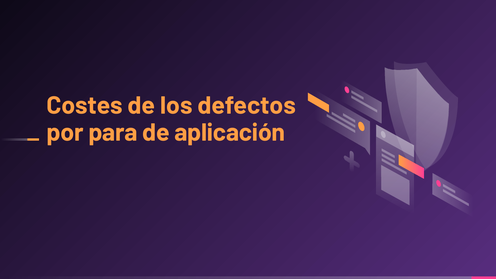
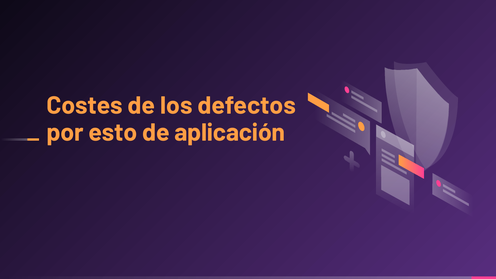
para: para -> esto (113, 133)
